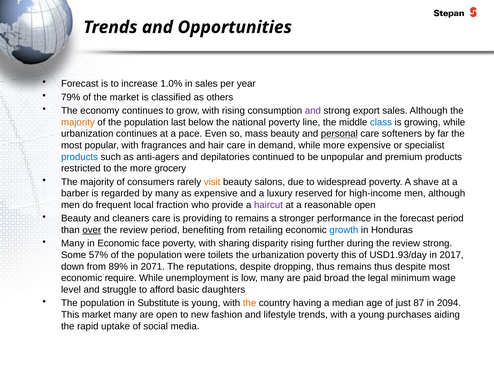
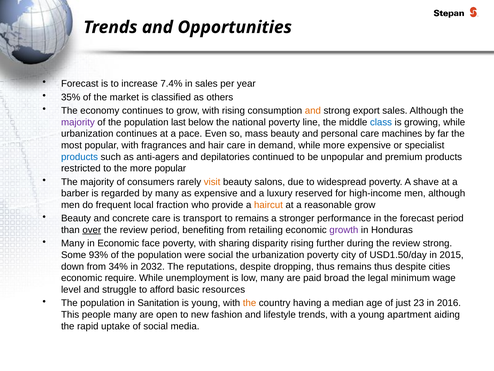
1.0%: 1.0% -> 7.4% (171, 84)
79%: 79% -> 35% (71, 97)
and colour: purple -> orange (313, 110)
majority colour: orange -> purple (78, 122)
personal underline: present -> none (339, 134)
softeners: softeners -> machines (402, 134)
more grocery: grocery -> popular (170, 168)
haircut colour: purple -> orange (268, 205)
reasonable open: open -> grow (365, 205)
cleaners: cleaners -> concrete (131, 218)
providing: providing -> transport (202, 218)
growth colour: blue -> purple (344, 230)
57%: 57% -> 93% (98, 255)
were toilets: toilets -> social (221, 255)
poverty this: this -> city (349, 255)
USD1.93/day: USD1.93/day -> USD1.50/day (398, 255)
2017: 2017 -> 2015 (452, 255)
89%: 89% -> 34% (118, 266)
2071: 2071 -> 2032 (153, 266)
despite most: most -> cities (439, 266)
daughters: daughters -> resources (224, 289)
Substitute: Substitute -> Sanitation (158, 303)
87: 87 -> 23 (419, 303)
2094: 2094 -> 2016 (449, 303)
This market: market -> people (96, 314)
purchases: purchases -> apartment (409, 314)
